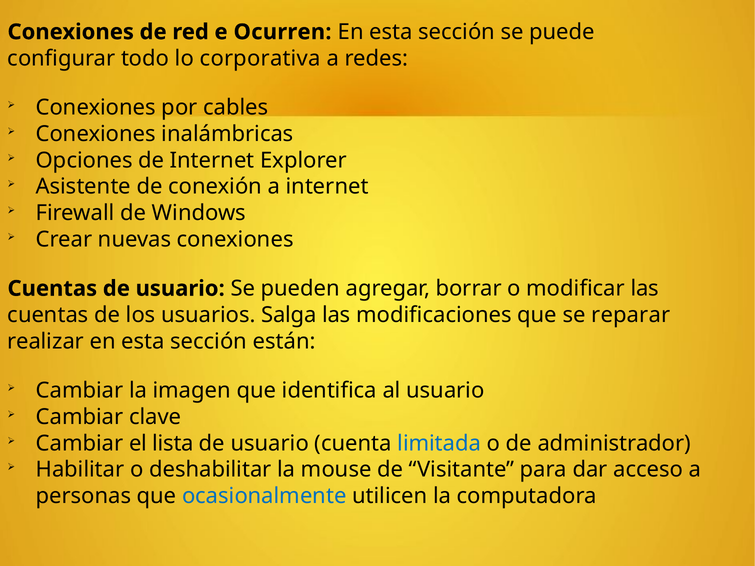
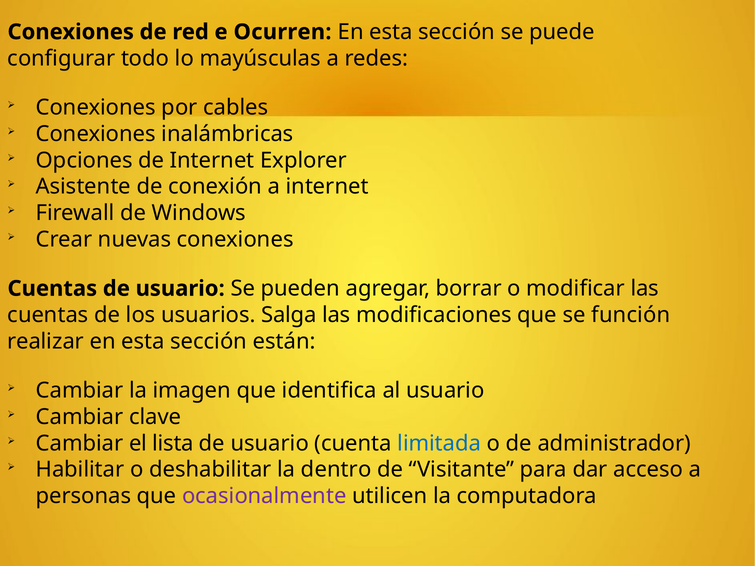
corporativa: corporativa -> mayúsculas (260, 58)
reparar: reparar -> función (631, 315)
mouse: mouse -> dentro (336, 470)
ocasionalmente colour: blue -> purple (264, 496)
